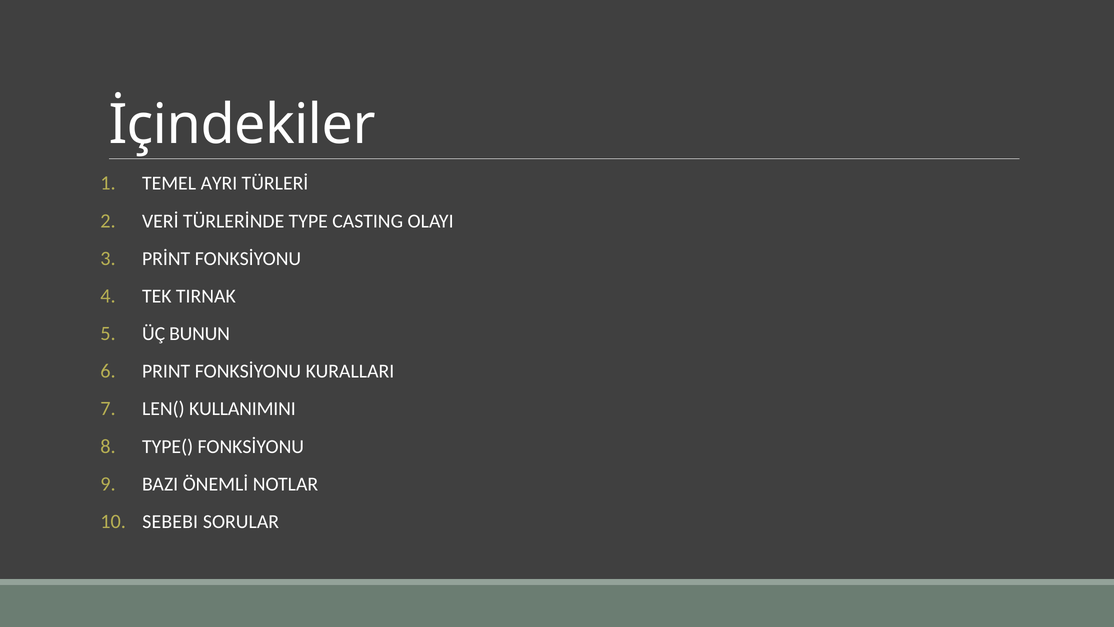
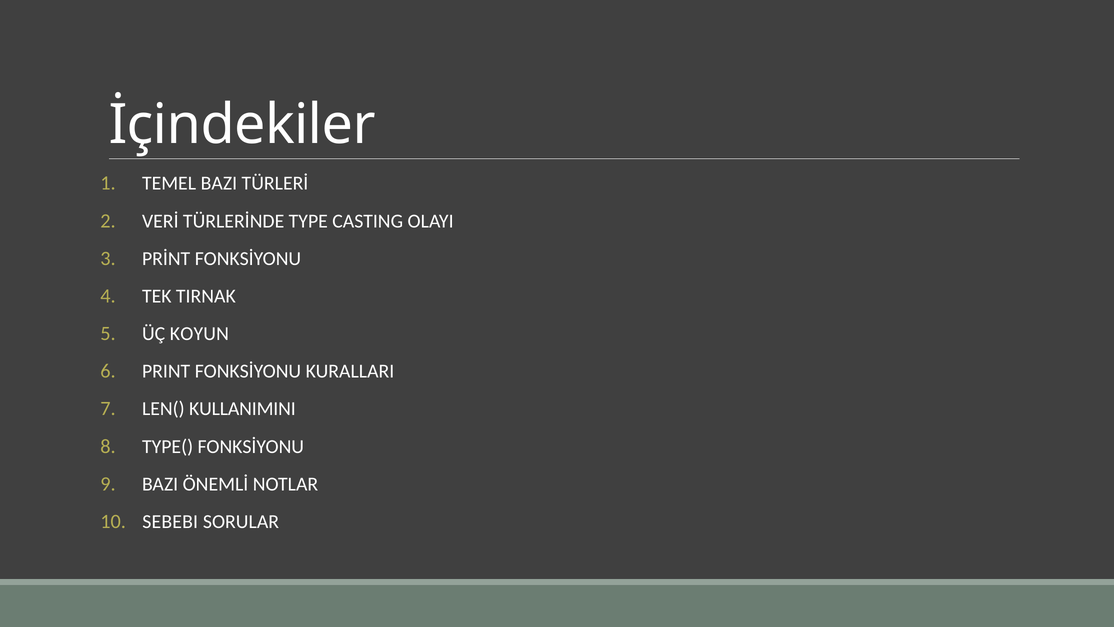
TEMEL AYRI: AYRI -> BAZI (219, 183)
BUNUN: BUNUN -> KOYUN (199, 334)
